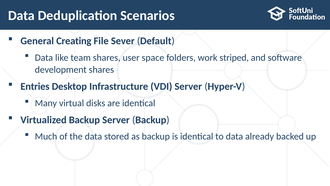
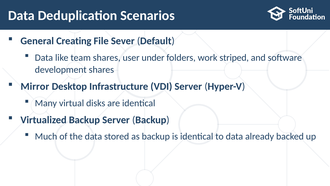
space: space -> under (153, 57)
Entries: Entries -> Mirror (35, 86)
